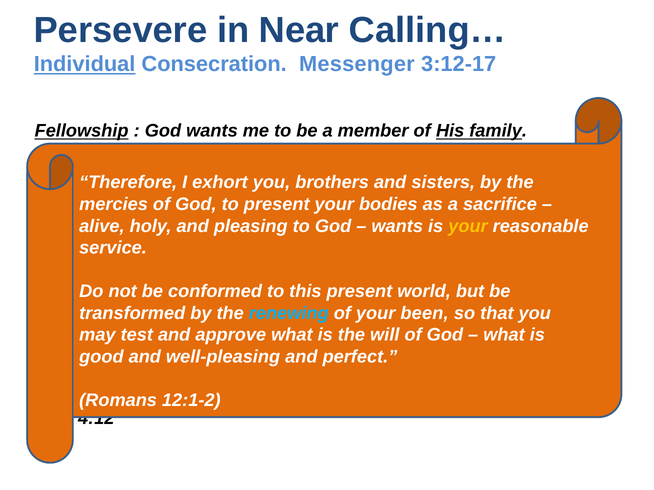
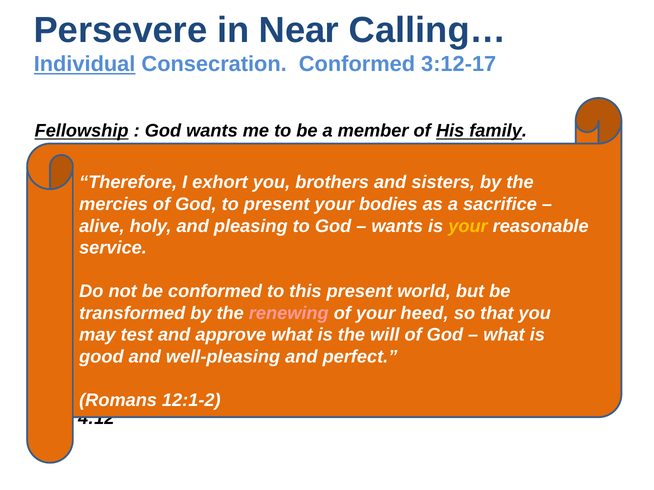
Consecration Messenger: Messenger -> Conformed (357, 64)
renewing colour: light blue -> pink (289, 314)
been: been -> heed (425, 314)
